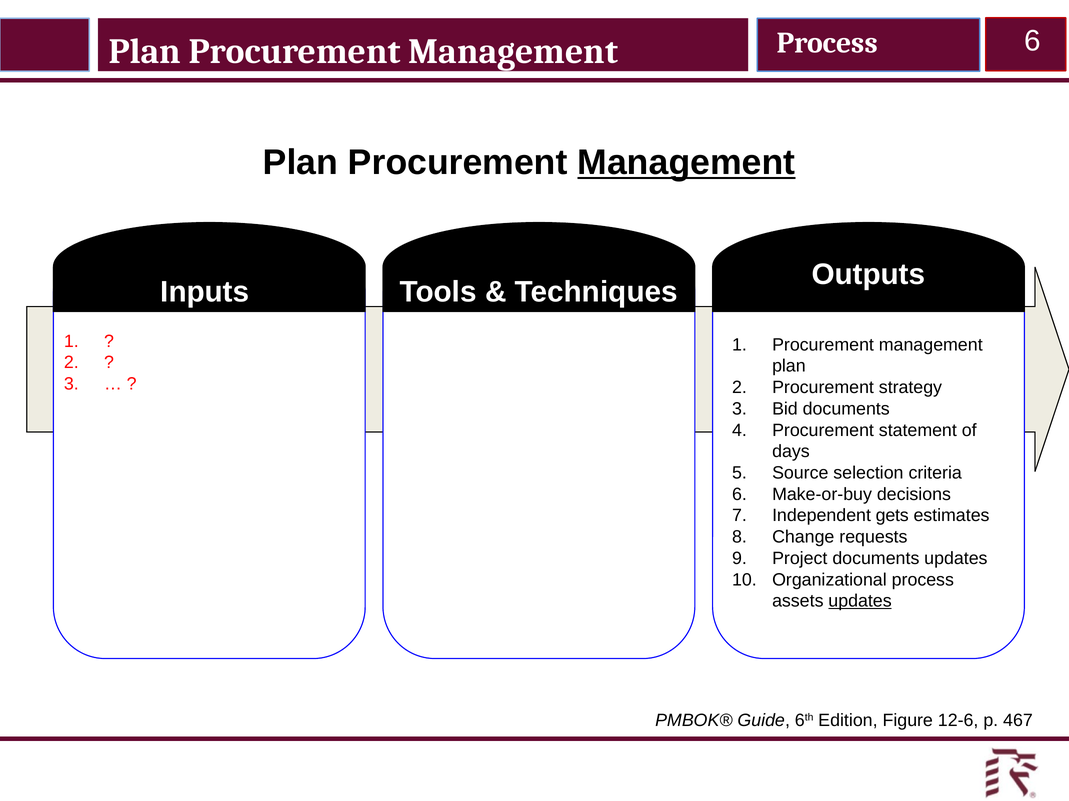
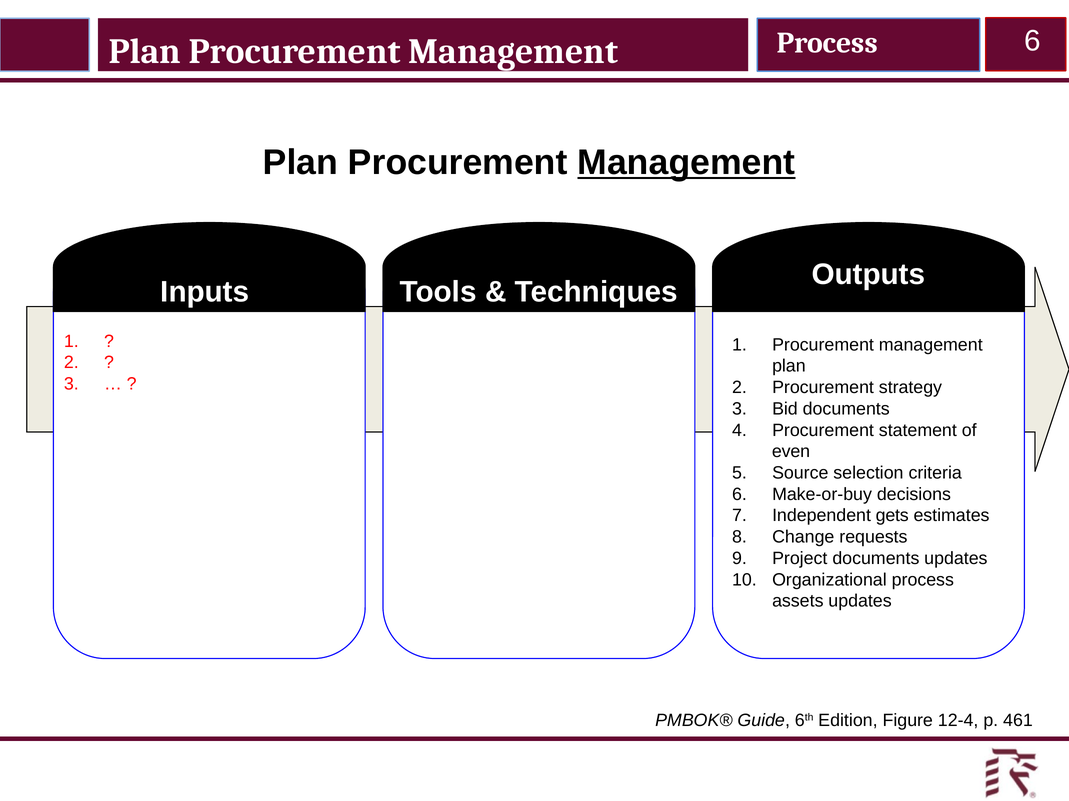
days: days -> even (791, 452)
updates underline: present -> none (860, 602)
12-6: 12-6 -> 12-4 (958, 721)
467: 467 -> 461 (1018, 721)
